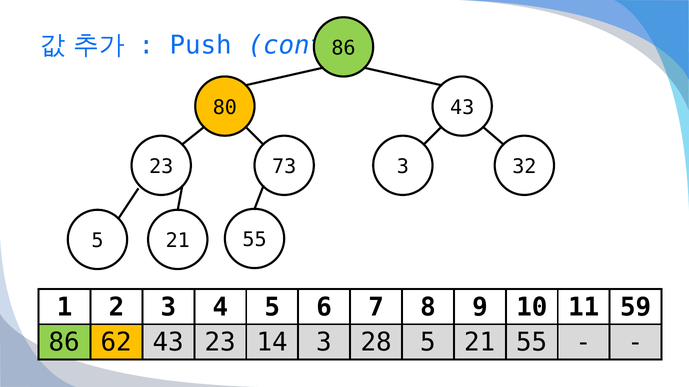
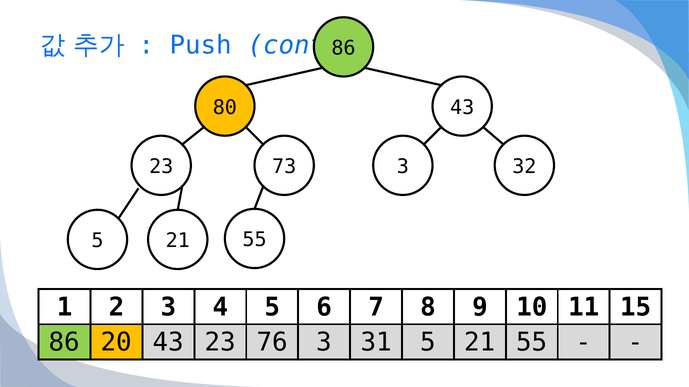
59: 59 -> 15 (636, 307)
62: 62 -> 20 (116, 343)
14: 14 -> 76 (272, 343)
28: 28 -> 31 (376, 343)
